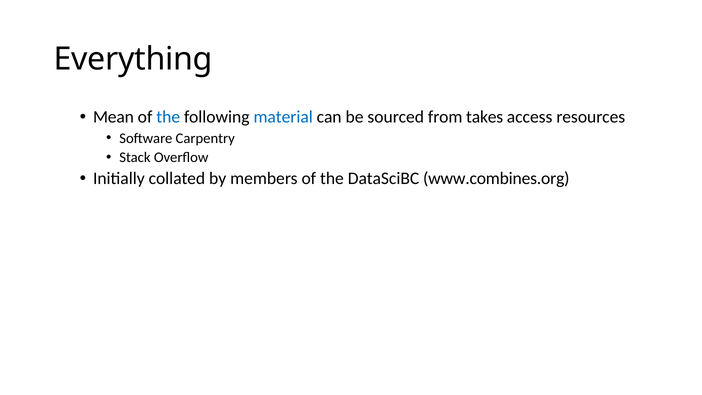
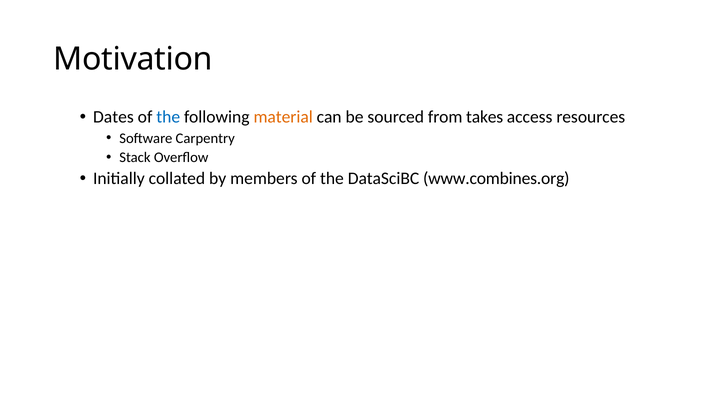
Everything: Everything -> Motivation (133, 59)
Mean: Mean -> Dates (113, 117)
material colour: blue -> orange (283, 117)
